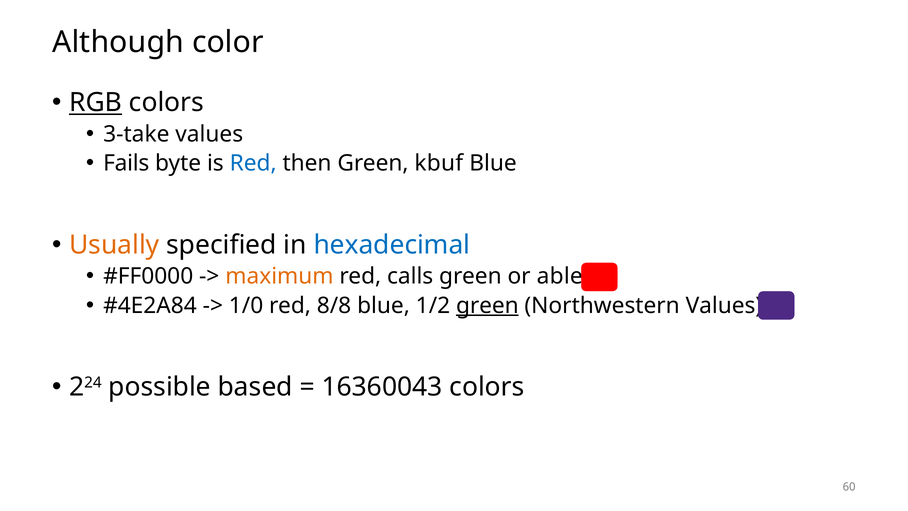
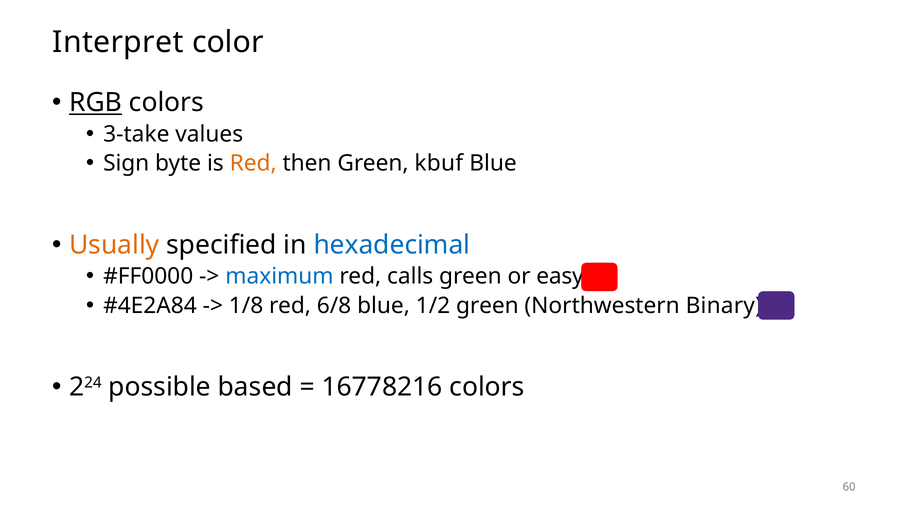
Although: Although -> Interpret (118, 42)
Fails: Fails -> Sign (126, 163)
Red colour: blue -> orange (253, 163)
maximum colour: orange -> blue (279, 276)
able: able -> easy (560, 276)
1/0: 1/0 -> 1/8 (246, 305)
8/8: 8/8 -> 6/8 (334, 305)
green underline: present -> none (487, 305)
Northwestern Values: Values -> Binary (724, 305)
16360043: 16360043 -> 16778216 (382, 387)
